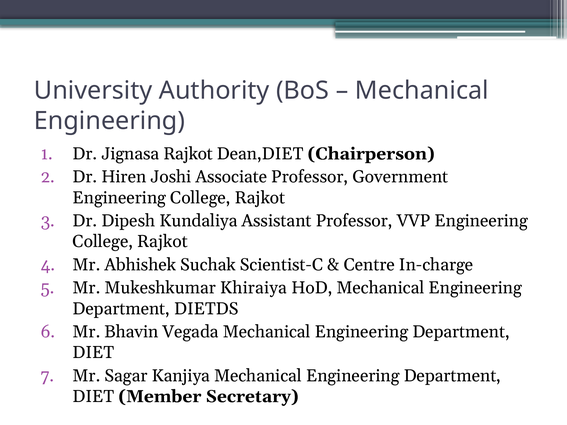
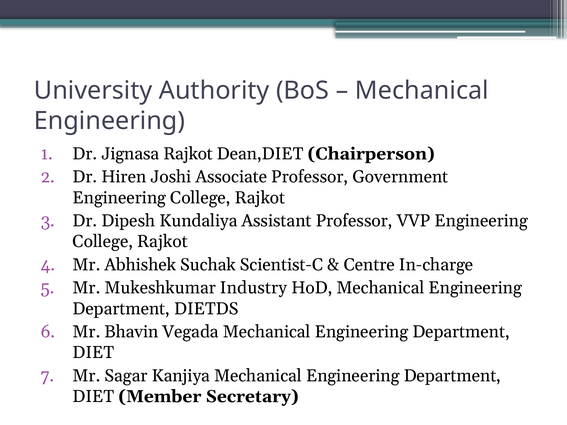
Khiraiya: Khiraiya -> Industry (254, 288)
